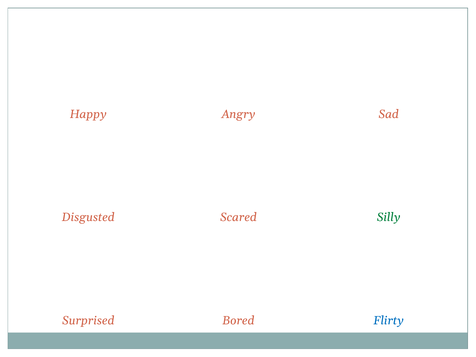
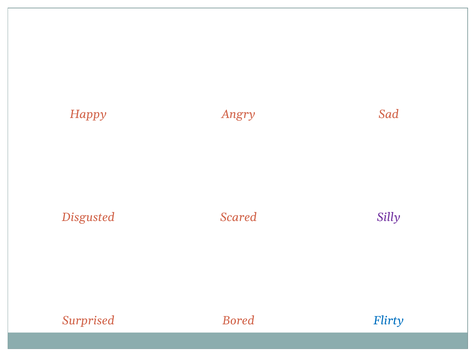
Silly colour: green -> purple (389, 217)
